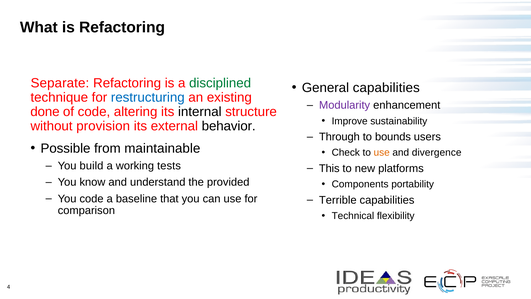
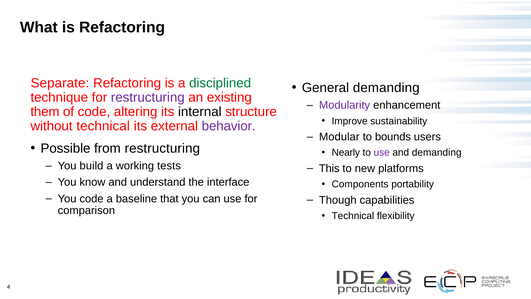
General capabilities: capabilities -> demanding (386, 88)
restructuring colour: blue -> purple (148, 97)
done: done -> them (45, 112)
without provision: provision -> technical (103, 126)
behavior colour: black -> purple (229, 126)
Through: Through -> Modular (339, 137)
from maintainable: maintainable -> restructuring (162, 148)
Check: Check -> Nearly (346, 153)
use colour: orange -> purple (382, 153)
and divergence: divergence -> demanding (437, 153)
provided: provided -> interface (228, 182)
Terrible: Terrible -> Though (338, 200)
